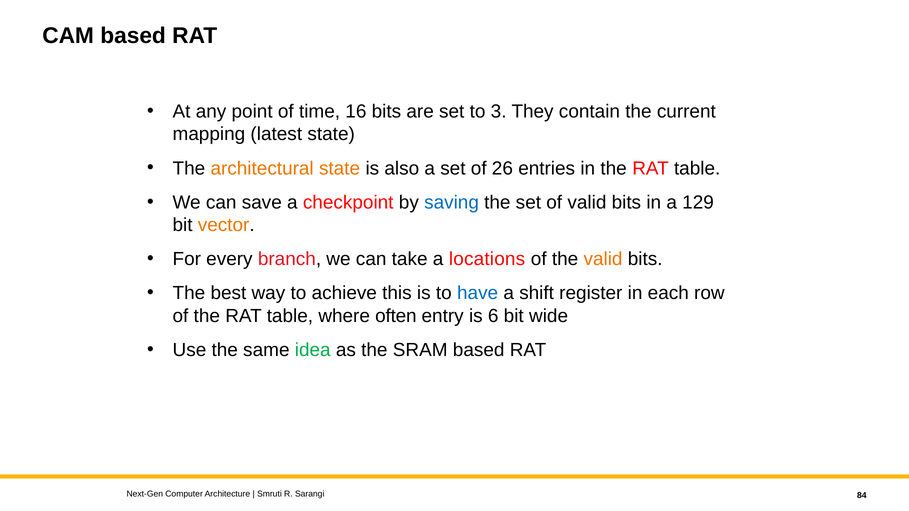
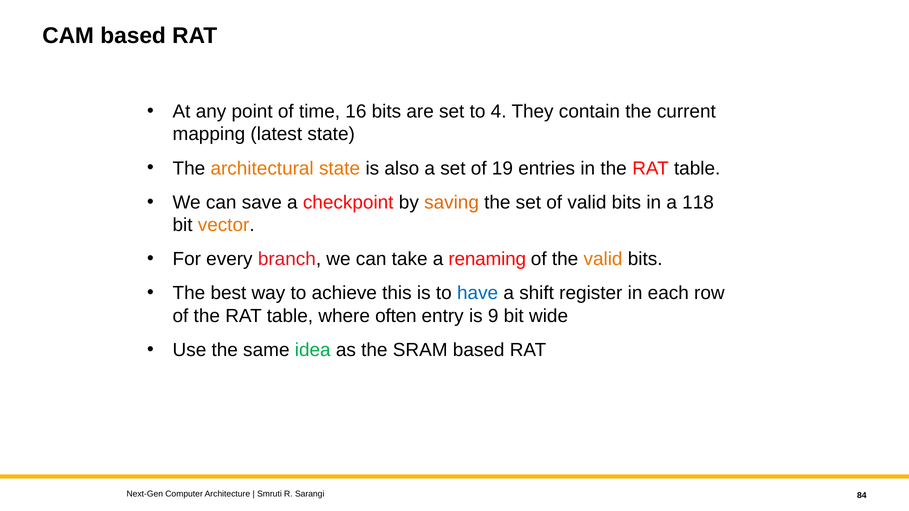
3: 3 -> 4 (499, 112)
26: 26 -> 19 (502, 168)
saving colour: blue -> orange (452, 202)
129: 129 -> 118 (698, 202)
locations: locations -> renaming (487, 259)
6: 6 -> 9 (493, 316)
